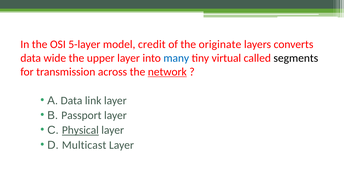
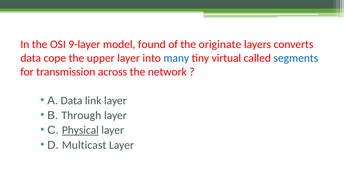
5-layer: 5-layer -> 9-layer (84, 44)
credit: credit -> found (152, 44)
wide: wide -> cope (55, 58)
segments colour: black -> blue (296, 58)
network underline: present -> none (167, 72)
Passport: Passport -> Through (81, 116)
